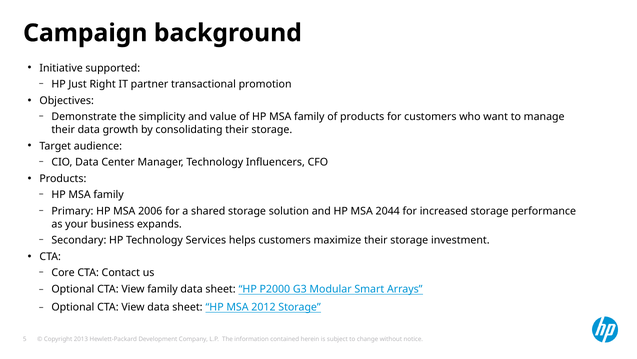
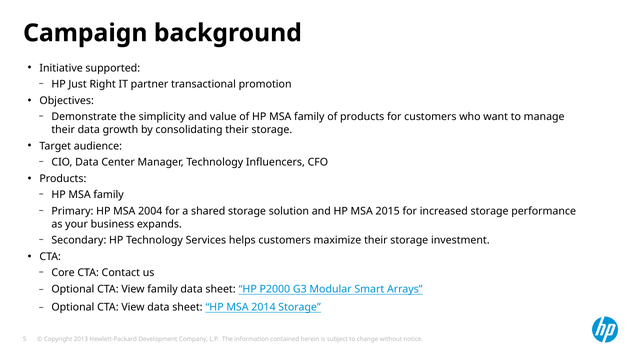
2006: 2006 -> 2004 (150, 211)
2044: 2044 -> 2015 (388, 211)
2012: 2012 -> 2014 (263, 307)
